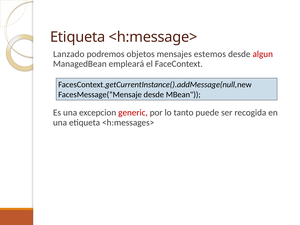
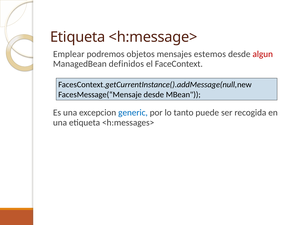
Lanzado: Lanzado -> Emplear (69, 54)
empleará: empleará -> definidos (126, 64)
generic colour: red -> blue (133, 113)
